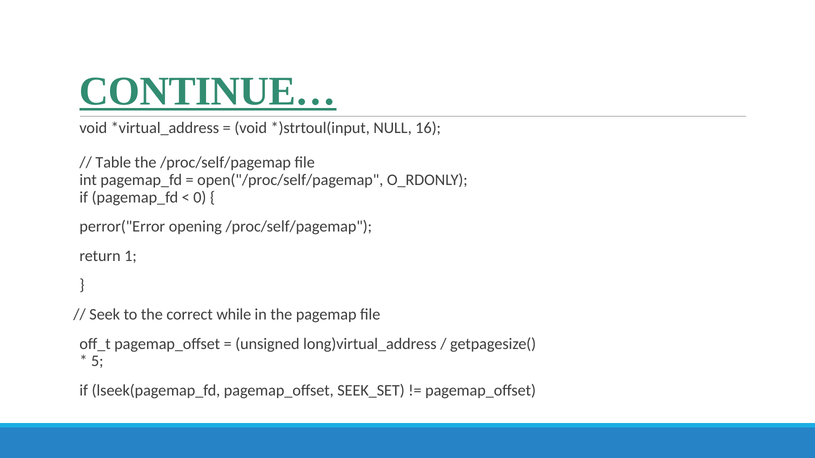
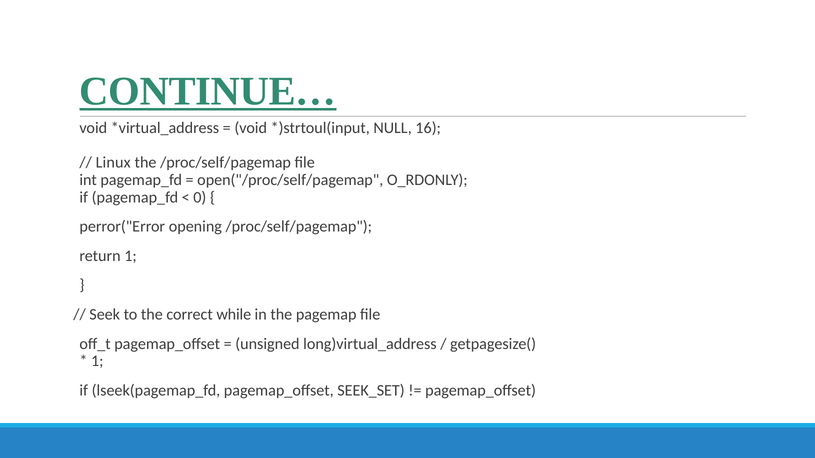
Table: Table -> Linux (113, 163)
5: 5 -> 1 (97, 361)
